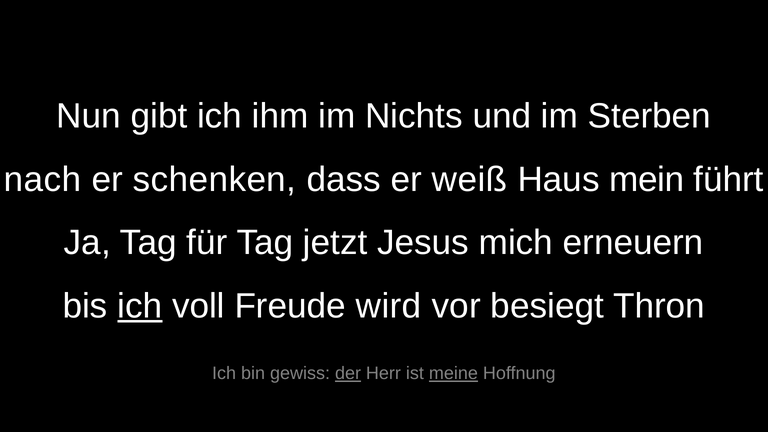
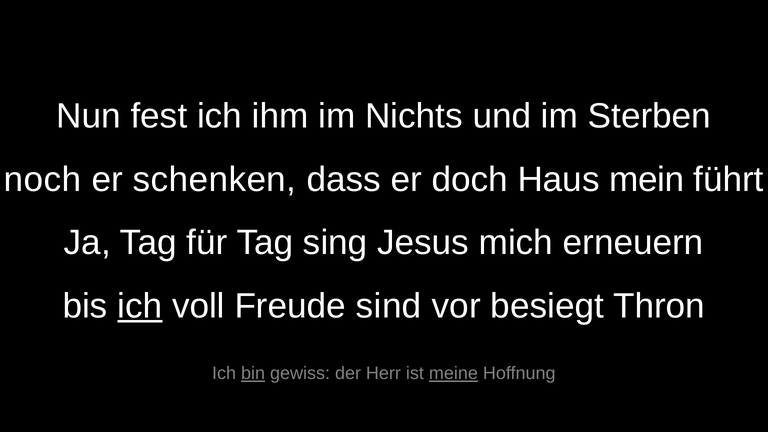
gibt: gibt -> fest (159, 116)
nach: nach -> noch (43, 179)
weiß: weiß -> doch (470, 179)
jetzt: jetzt -> sing (335, 243)
wird: wird -> sind (389, 306)
bin underline: none -> present (253, 373)
der underline: present -> none (348, 373)
